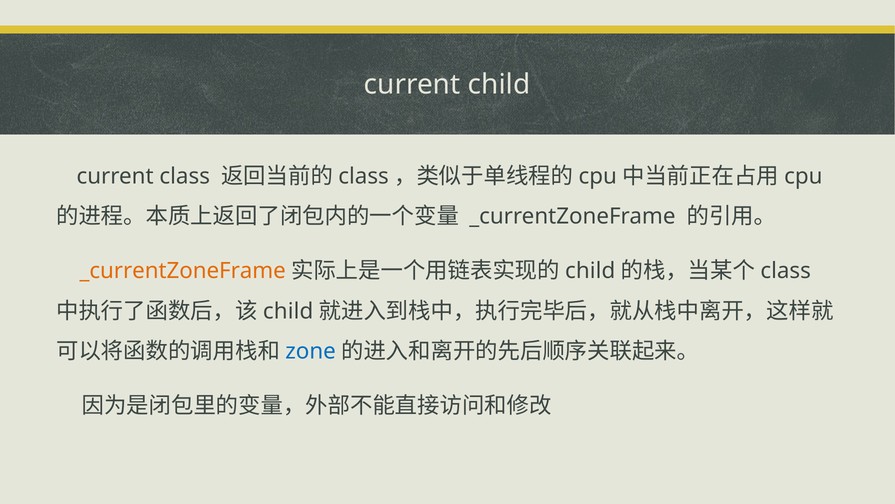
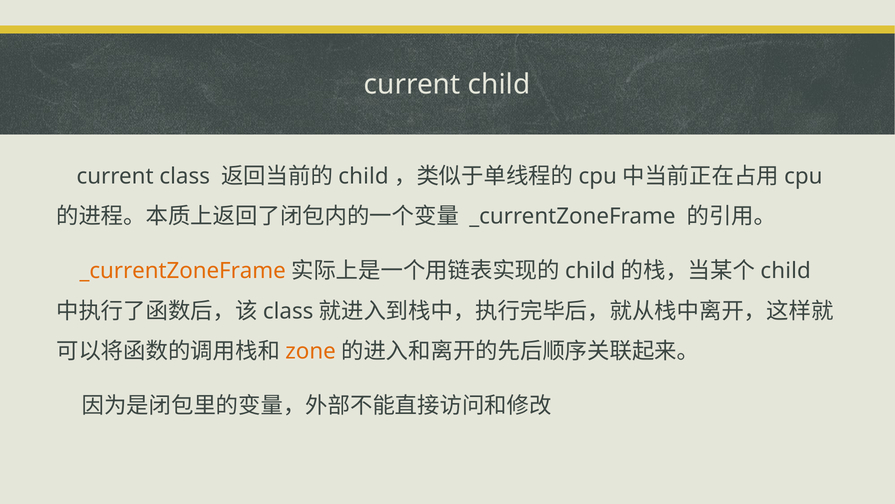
class: class -> child (364, 176)
class: class -> child (786, 271)
child: child -> class (288, 311)
zone colour: blue -> orange (311, 351)
